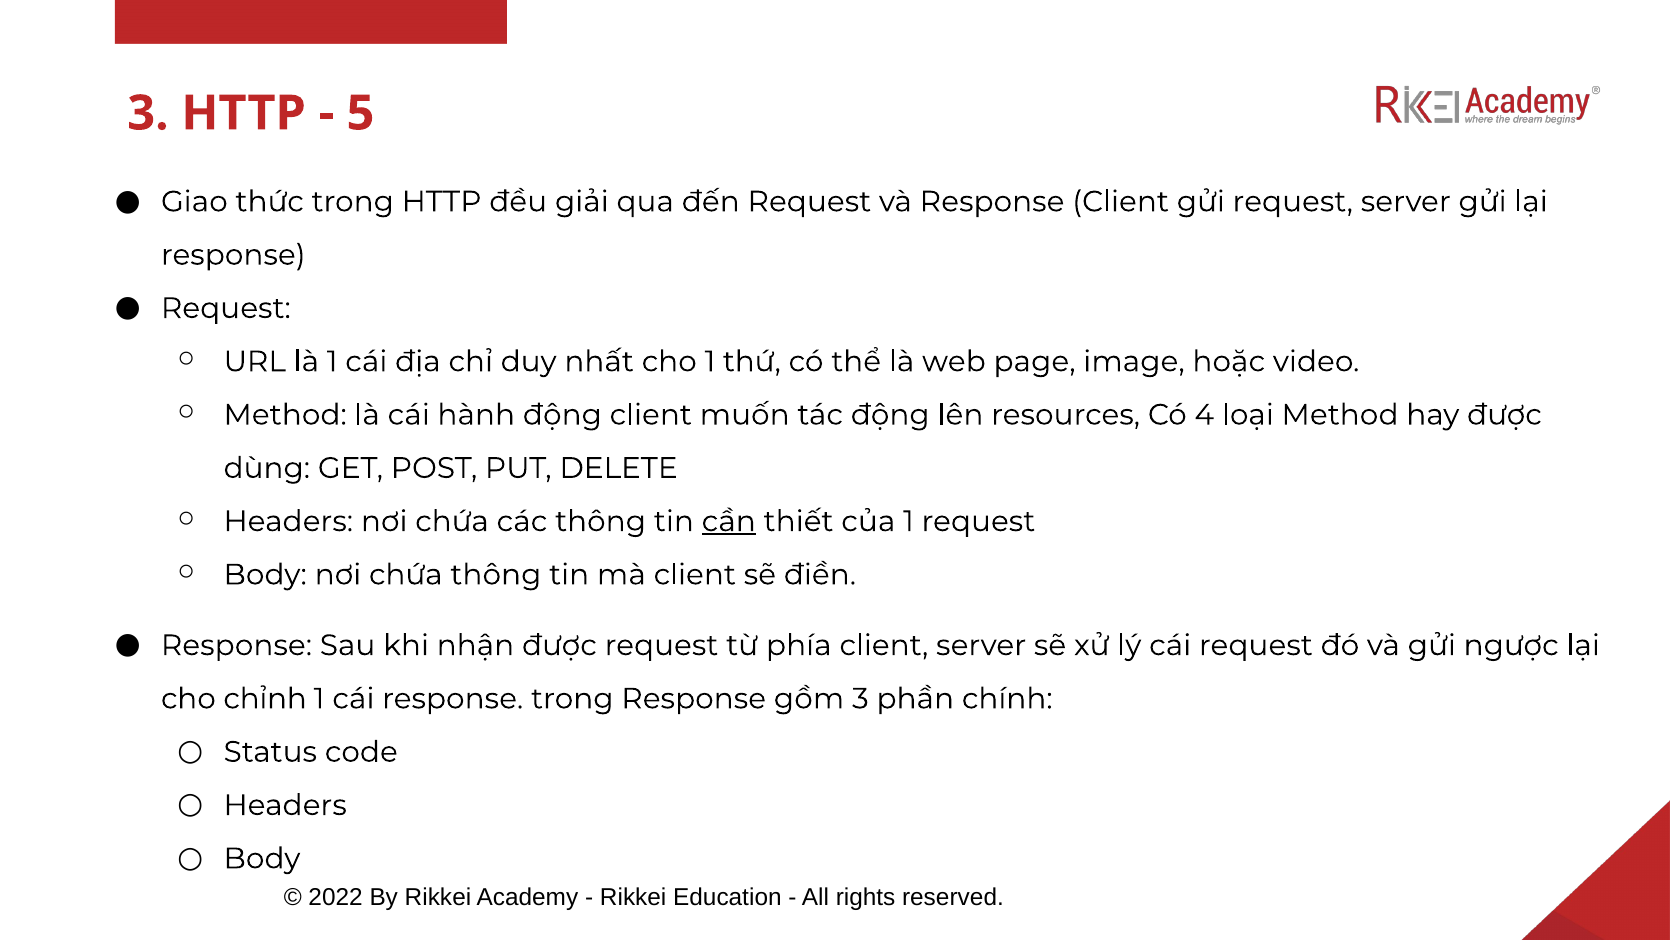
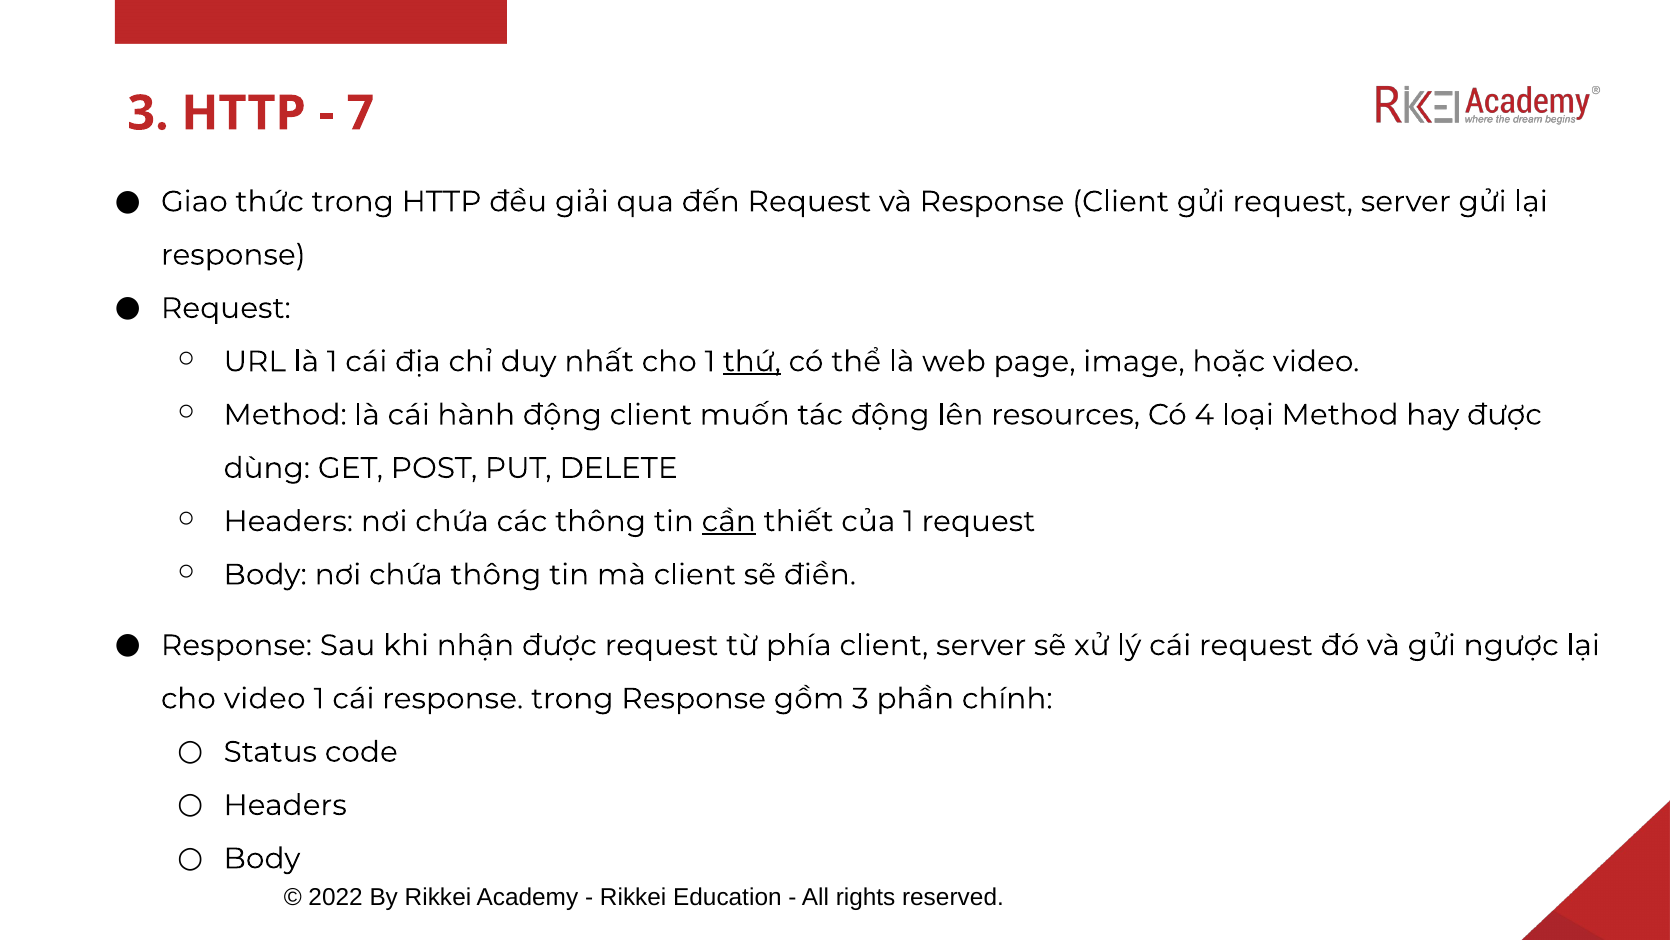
5: 5 -> 7 (360, 113)
thứ underline: none -> present (752, 361)
cho chỉnh: chỉnh -> video (265, 698)
